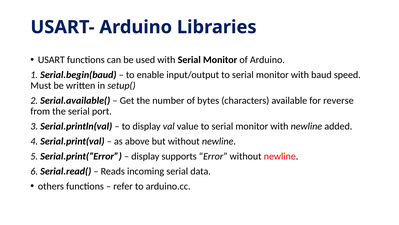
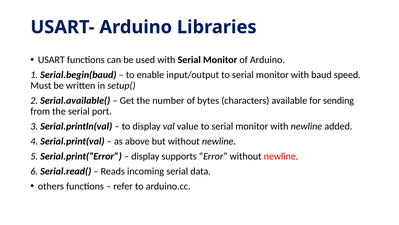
reverse: reverse -> sending (338, 100)
